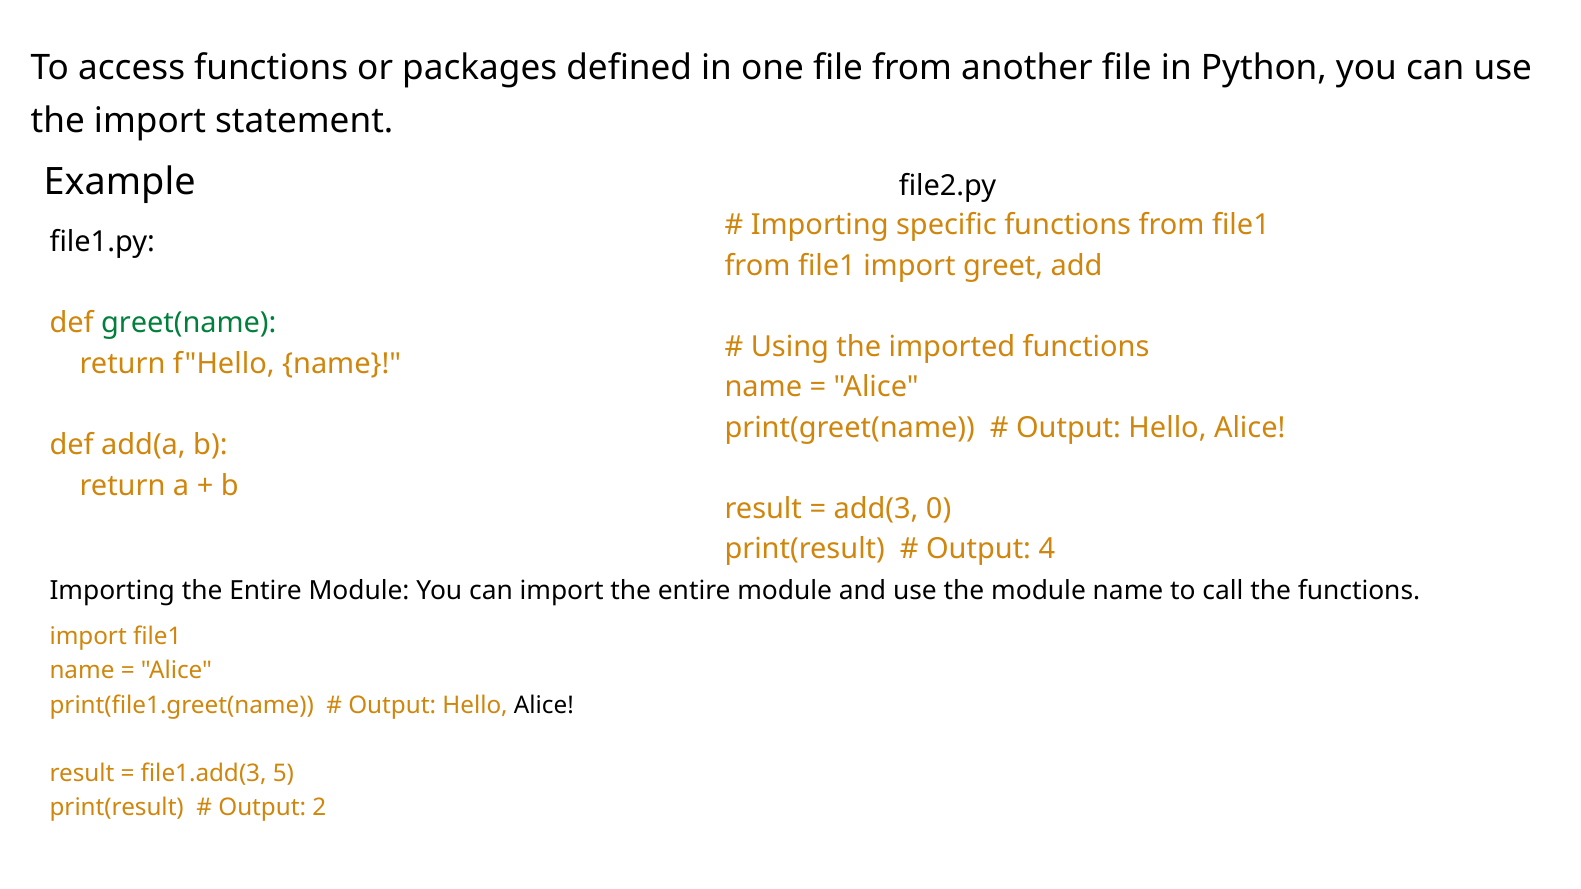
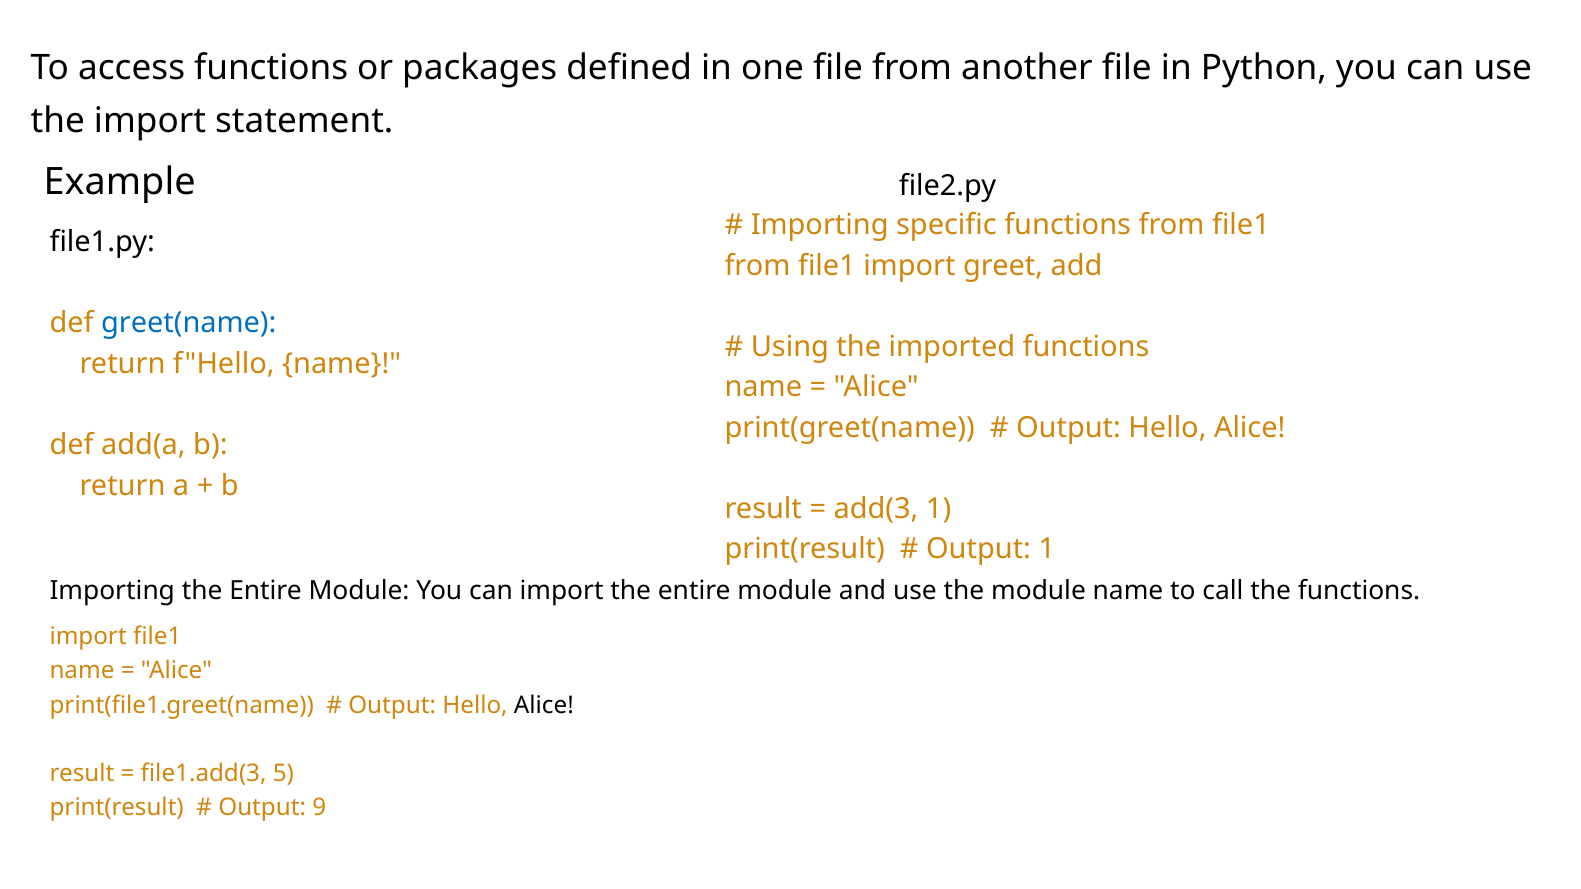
greet(name colour: green -> blue (189, 323)
add(3 0: 0 -> 1 (939, 509)
Output 4: 4 -> 1 (1047, 550)
2: 2 -> 9 (319, 808)
